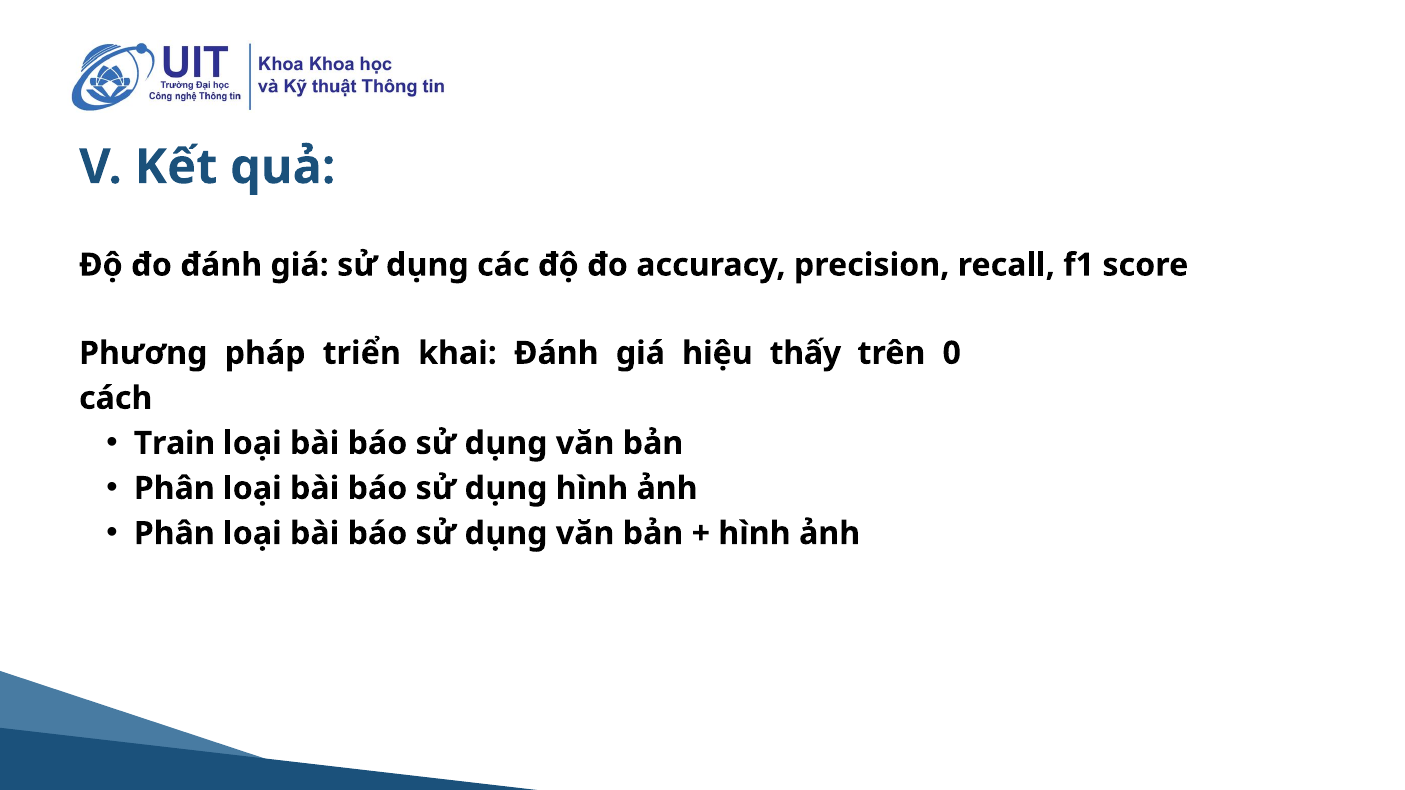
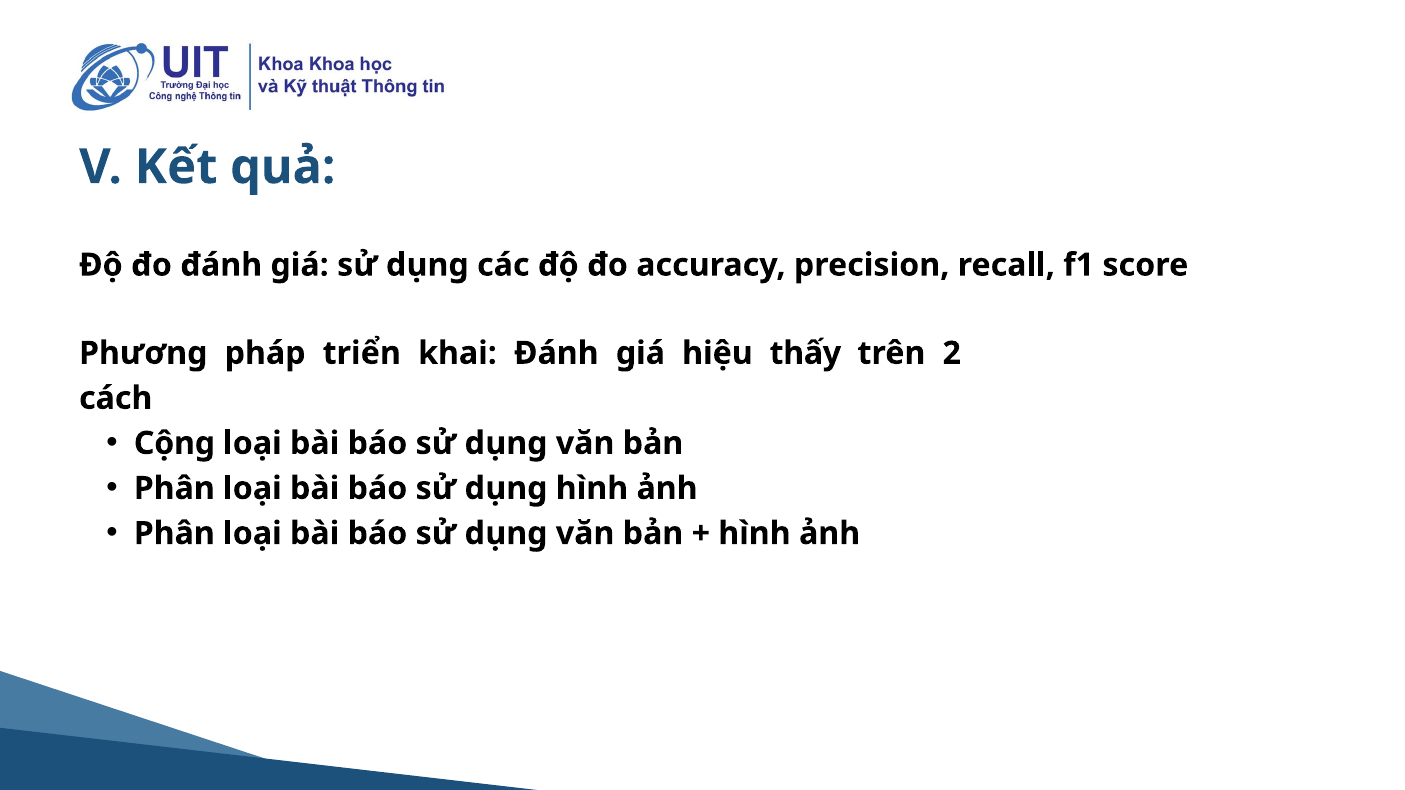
0: 0 -> 2 (952, 353)
Train: Train -> Cộng (174, 443)
